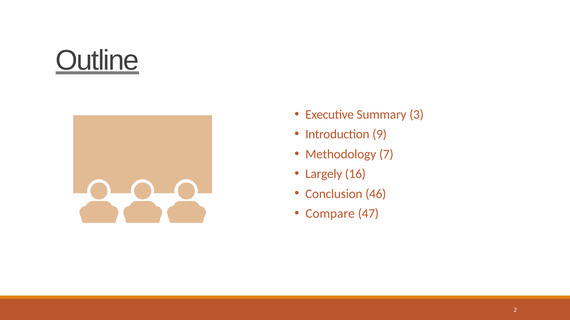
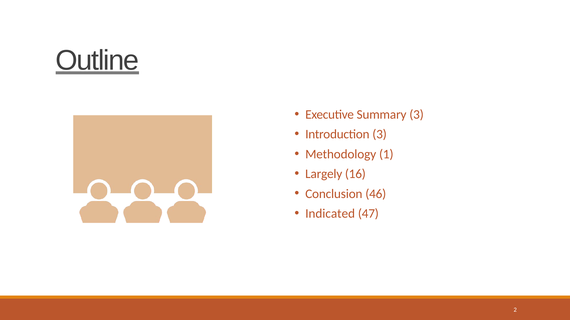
Introduction 9: 9 -> 3 (380, 135)
7: 7 -> 1 (386, 154)
Compare: Compare -> Indicated (330, 214)
